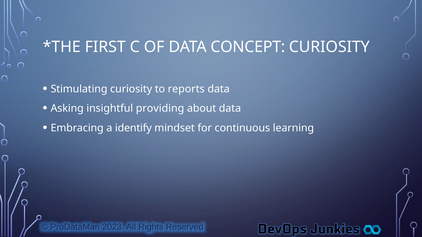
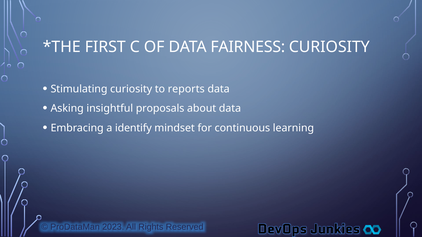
CONCEPT: CONCEPT -> FAIRNESS (248, 47)
providing: providing -> proposals (160, 109)
